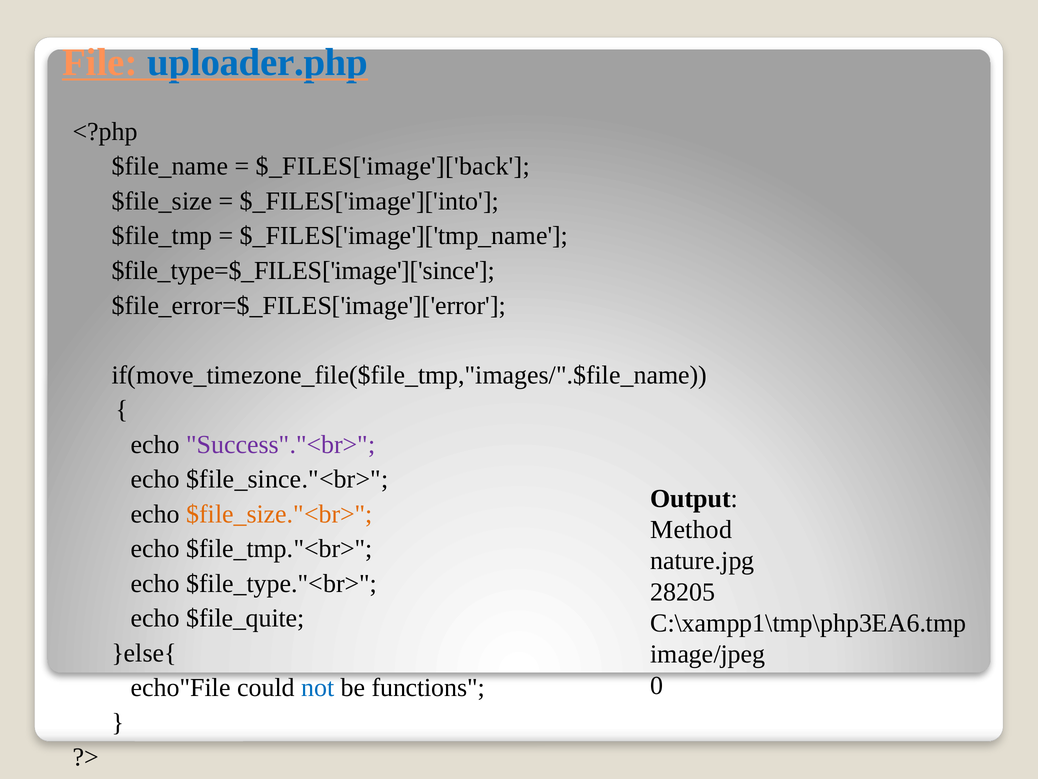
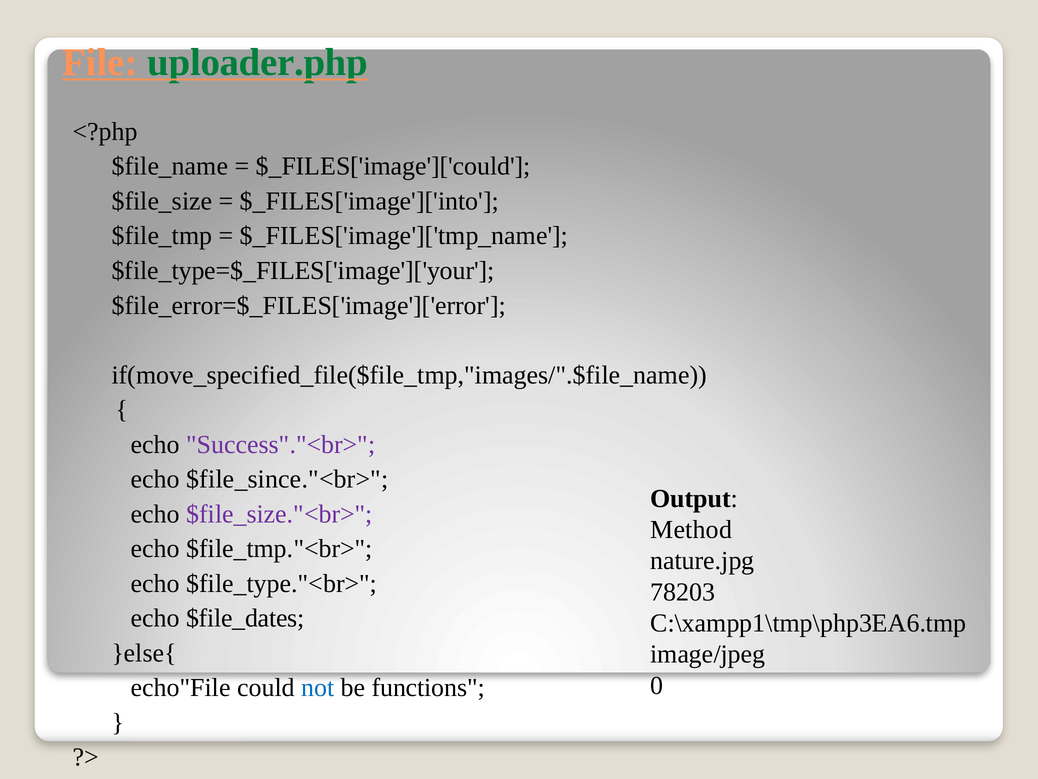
uploader.php colour: blue -> green (258, 62)
$_FILES['image']['back: $_FILES['image']['back -> $_FILES['image']['could (393, 166)
$file_type=$_FILES['image']['since: $file_type=$_FILES['image']['since -> $file_type=$_FILES['image']['your (303, 271)
if(move_timezone_file($file_tmp,"images/".$file_name: if(move_timezone_file($file_tmp,"images/".$file_name -> if(move_specified_file($file_tmp,"images/".$file_name (409, 375)
$file_size."<br> colour: orange -> purple (279, 514)
28205: 28205 -> 78203 (683, 592)
$file_quite: $file_quite -> $file_dates (245, 618)
